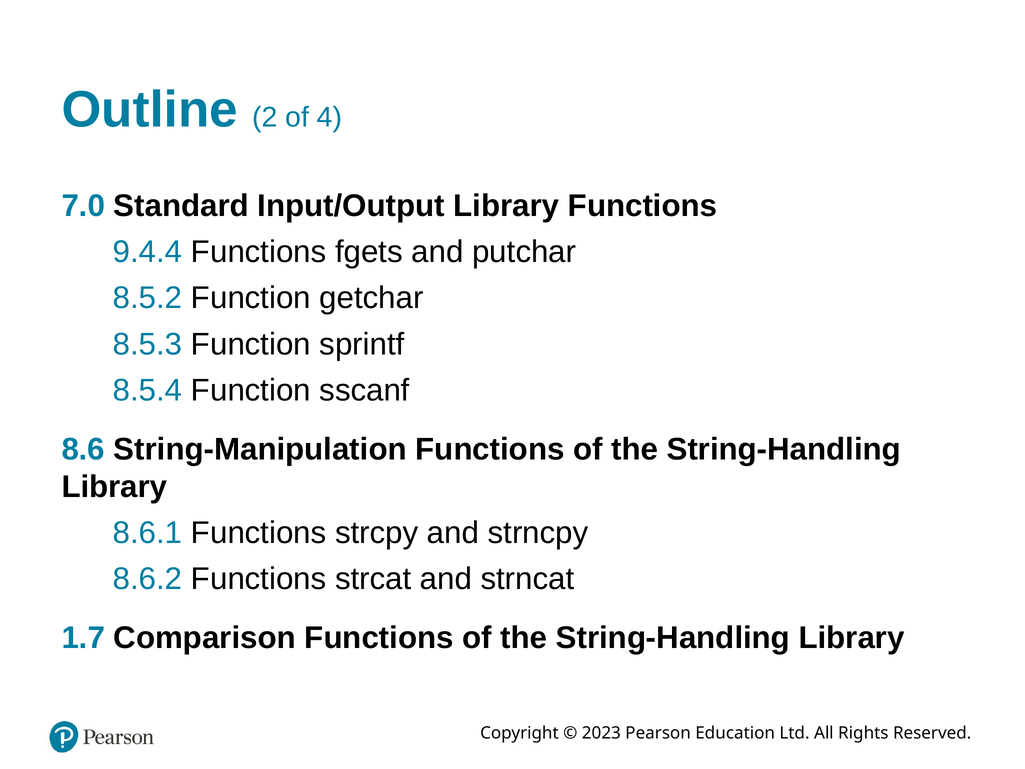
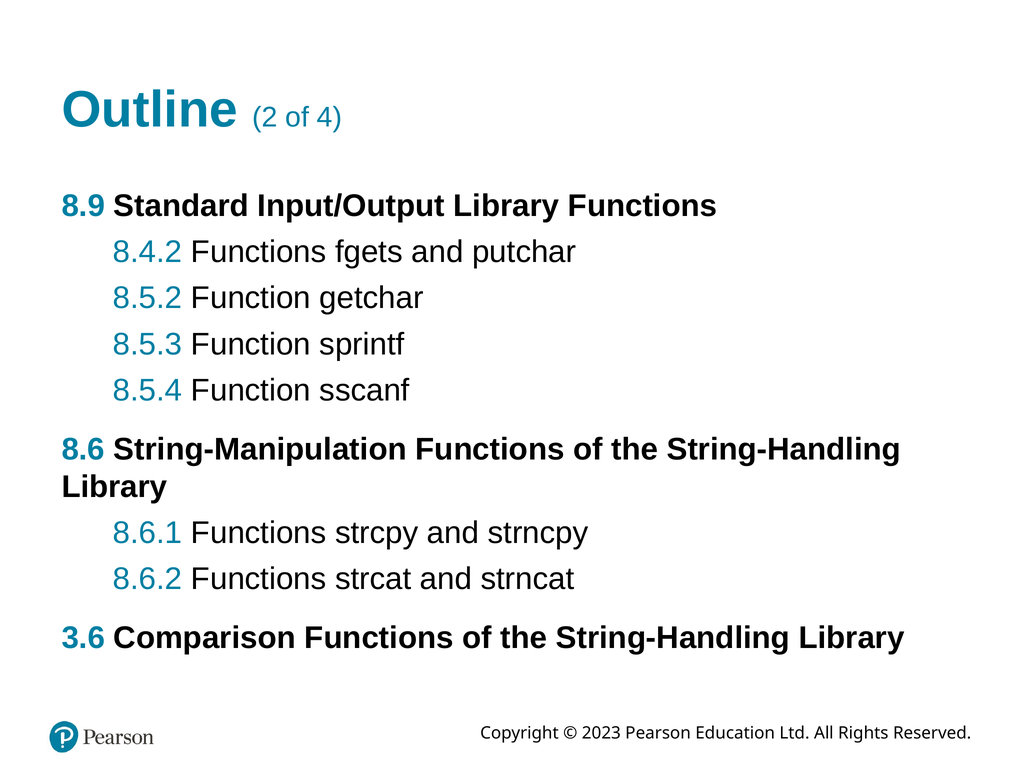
7.0: 7.0 -> 8.9 (83, 206)
9.4.4: 9.4.4 -> 8.4.2 (148, 252)
1.7: 1.7 -> 3.6 (83, 638)
